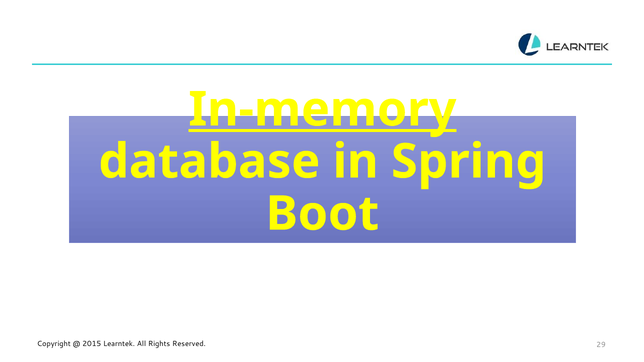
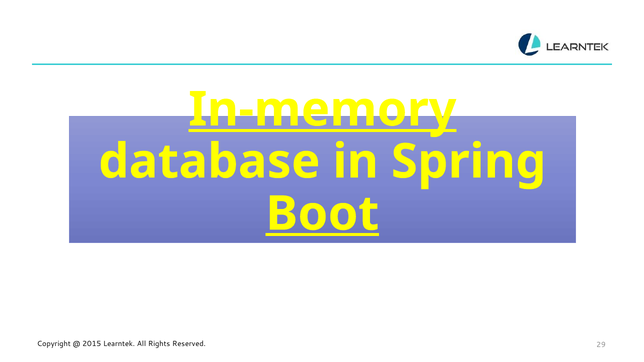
Boot underline: none -> present (322, 214)
